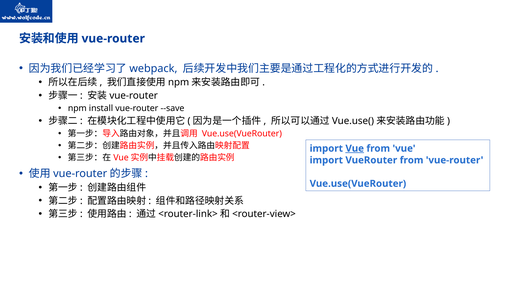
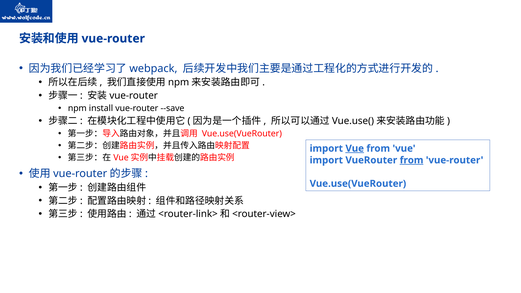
from underline: none -> present (412, 160)
